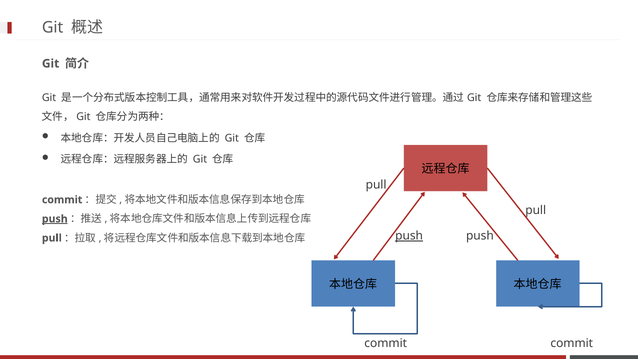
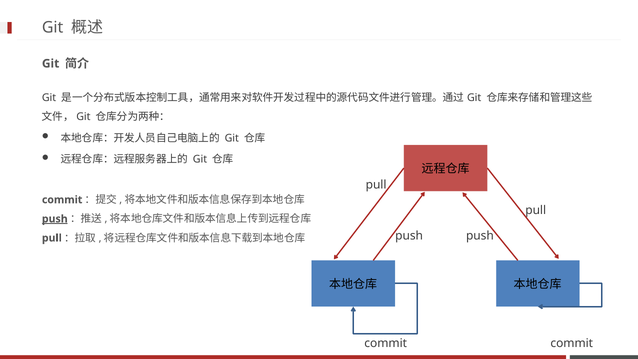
push underline: present -> none (409, 236)
